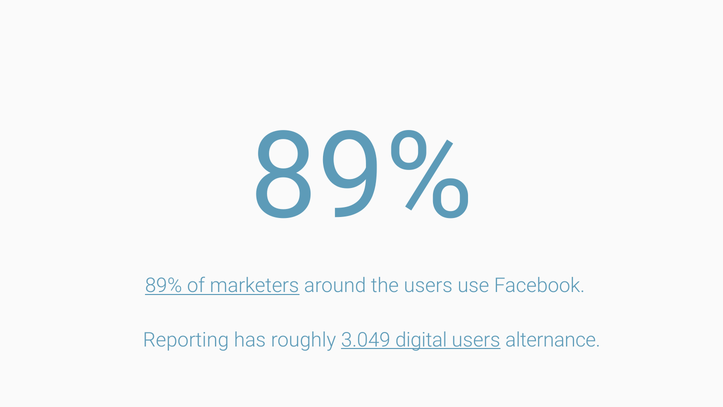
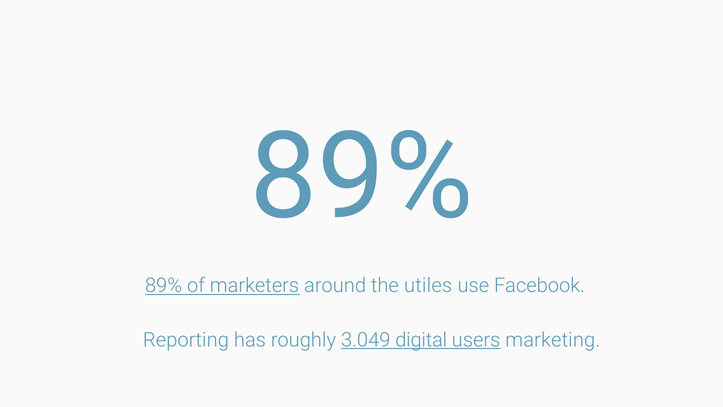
the users: users -> utiles (428, 286)
alternance: alternance -> marketing (553, 340)
